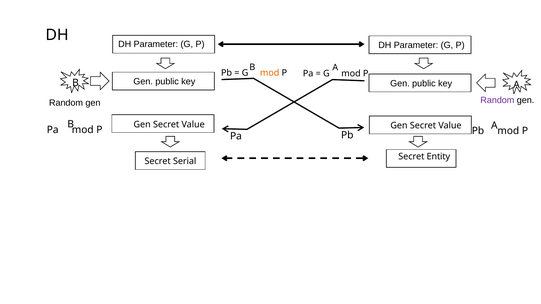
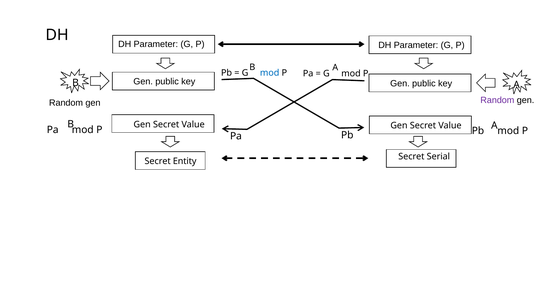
mod colour: orange -> blue (270, 73)
Entity: Entity -> Serial (438, 157)
Serial: Serial -> Entity (185, 161)
